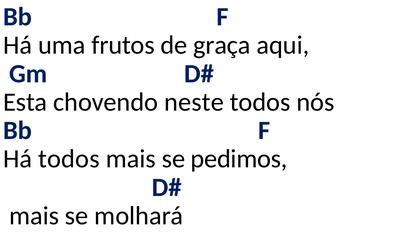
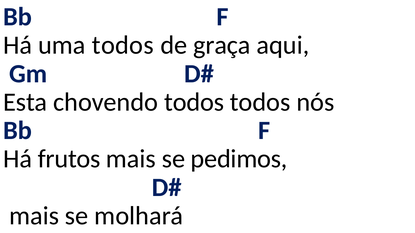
uma frutos: frutos -> todos (123, 45)
chovendo neste: neste -> todos (194, 102)
Há todos: todos -> frutos (69, 159)
